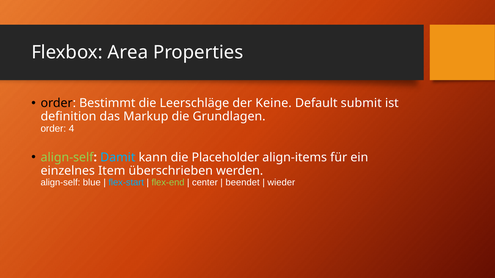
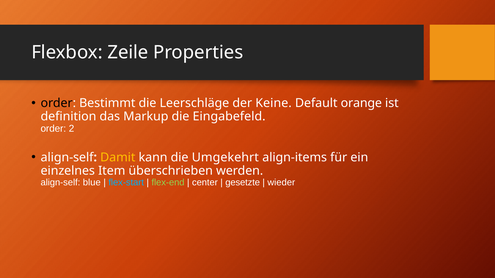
Area: Area -> Zeile (128, 52)
submit: submit -> orange (361, 103)
Grundlagen: Grundlagen -> Eingabefeld (229, 117)
4: 4 -> 2 (72, 129)
align-self colour: light green -> white (67, 158)
Damit colour: light blue -> yellow (118, 158)
Placeholder: Placeholder -> Umgekehrt (225, 158)
beendet: beendet -> gesetzte (243, 183)
